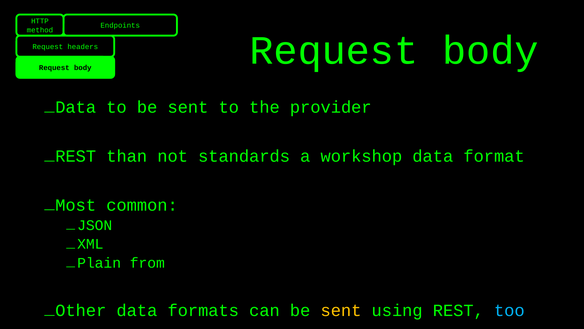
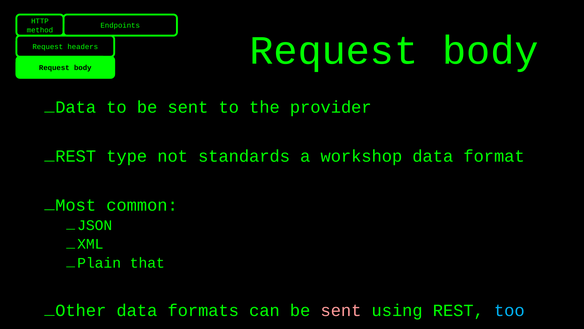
than: than -> type (127, 156)
from: from -> that (147, 262)
sent colour: yellow -> pink (341, 310)
